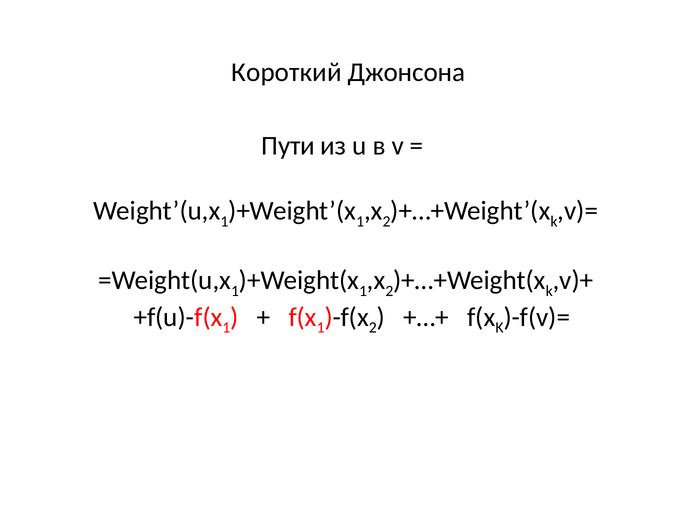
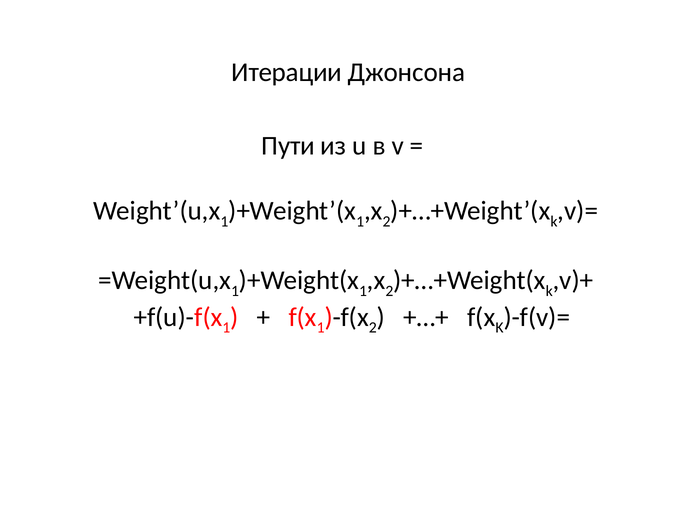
Короткий: Короткий -> Итерации (287, 72)
